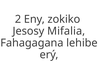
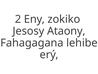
Mifalia: Mifalia -> Ataony (66, 31)
